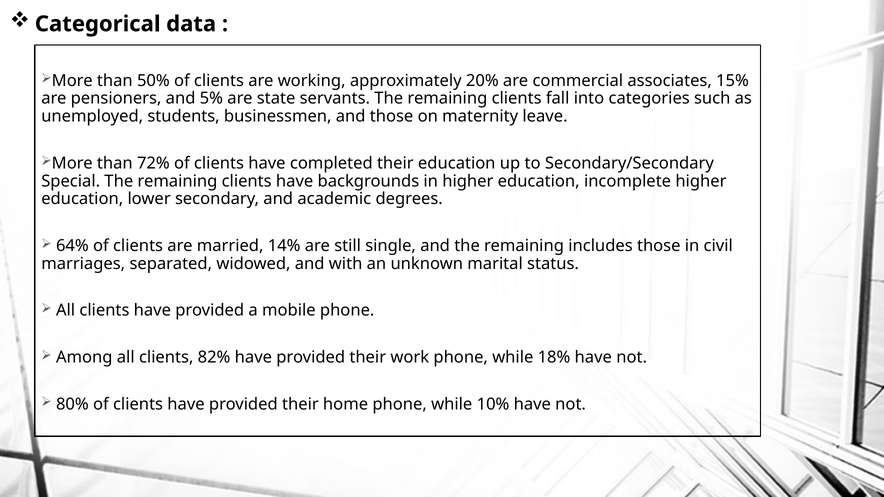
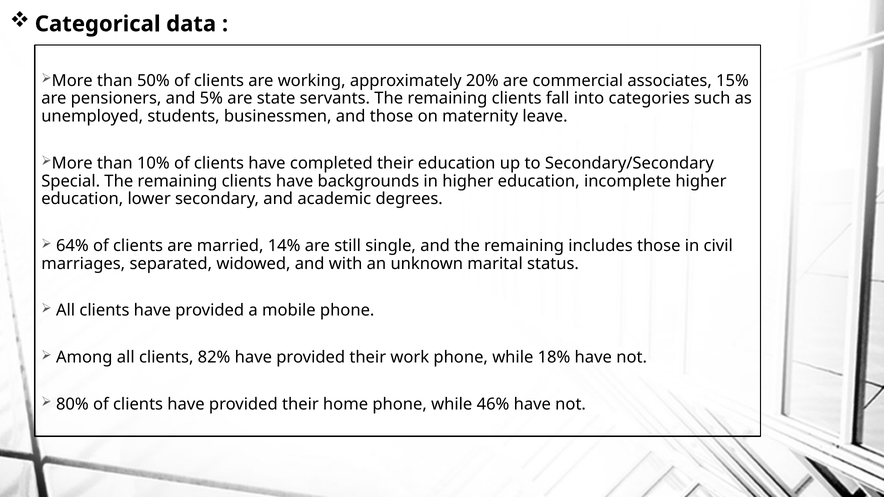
72%: 72% -> 10% (153, 163)
10%: 10% -> 46% (493, 404)
